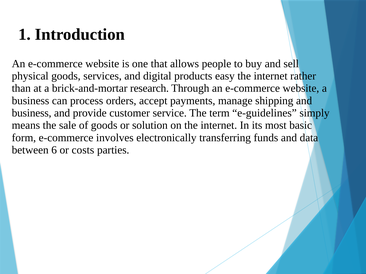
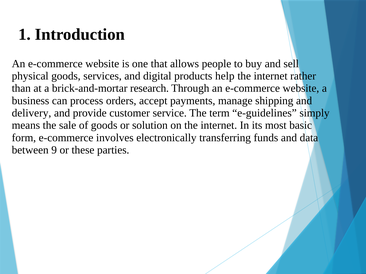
easy: easy -> help (225, 76)
business: business -> delivery (32, 113)
6: 6 -> 9 (54, 150)
costs: costs -> these (83, 150)
